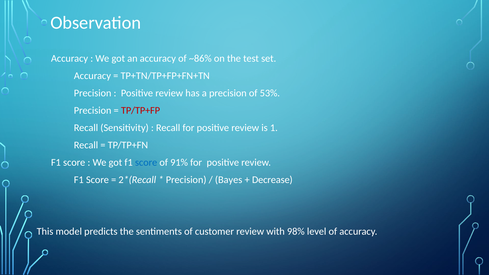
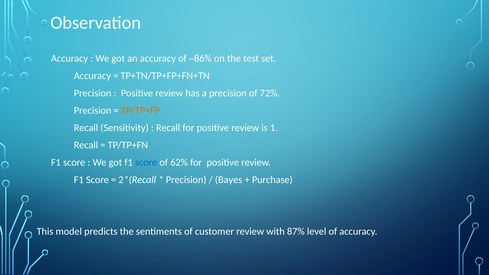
53%: 53% -> 72% (270, 93)
TP/TP+FP colour: red -> orange (141, 110)
91%: 91% -> 62% (179, 163)
Decrease: Decrease -> Purchase (272, 180)
98%: 98% -> 87% (296, 232)
